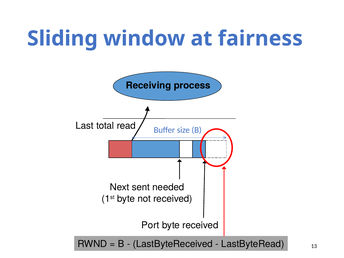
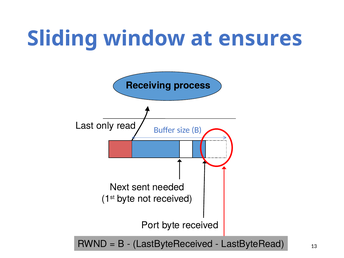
fairness: fairness -> ensures (260, 39)
total: total -> only (105, 126)
